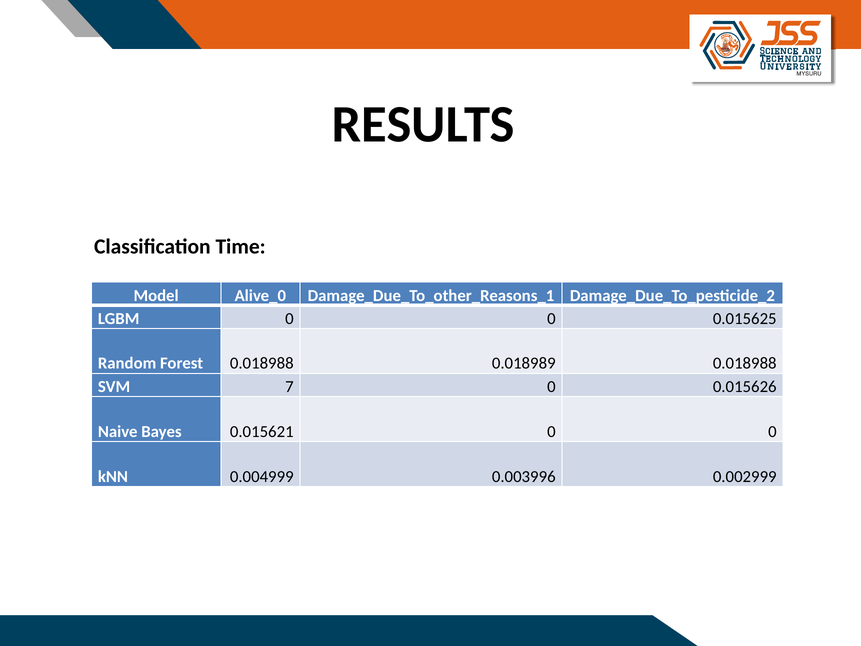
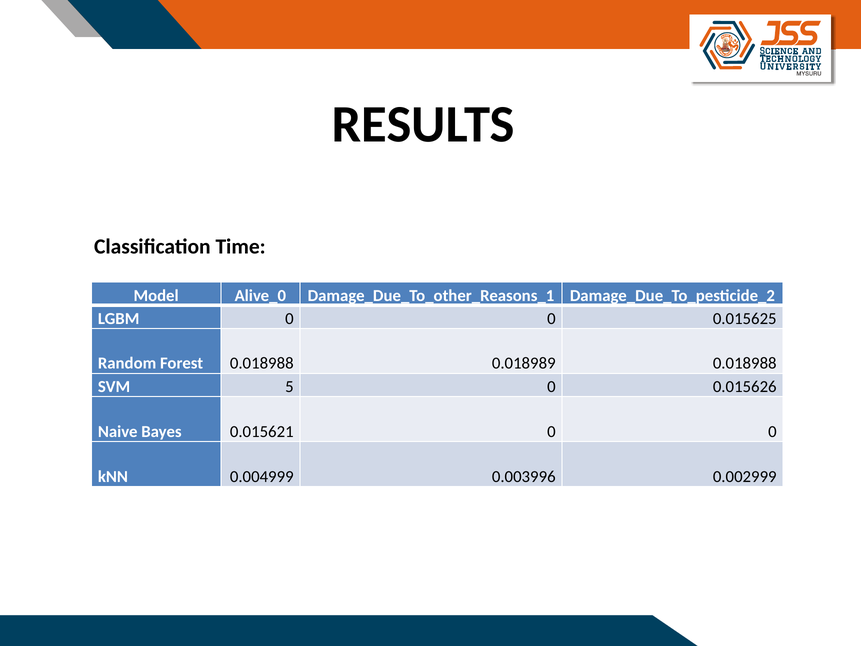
7: 7 -> 5 (289, 387)
